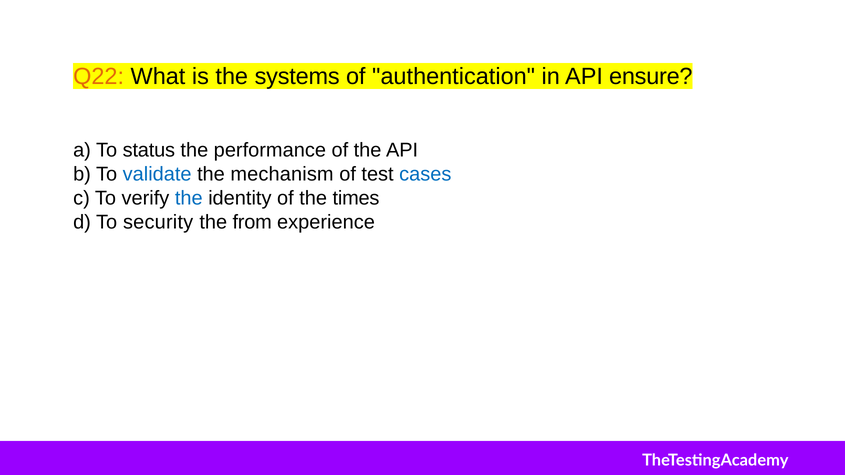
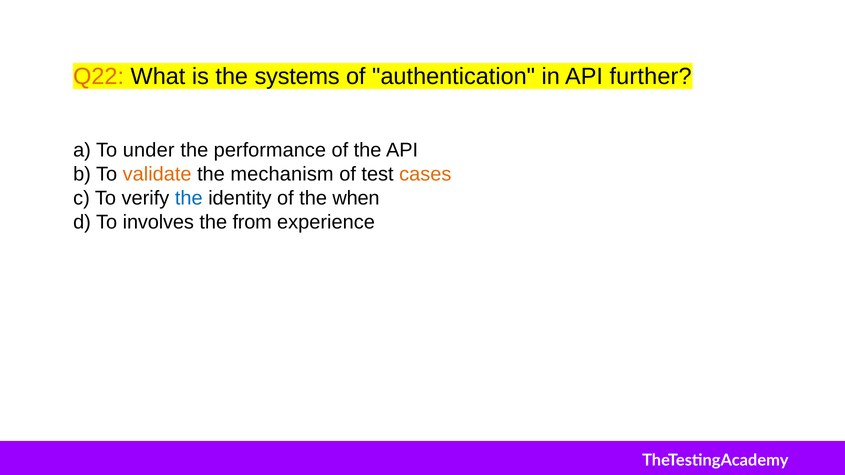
ensure: ensure -> further (651, 77)
status: status -> under (149, 150)
validate colour: blue -> orange (157, 174)
cases colour: blue -> orange (425, 174)
times: times -> when (356, 198)
security: security -> involves (158, 222)
